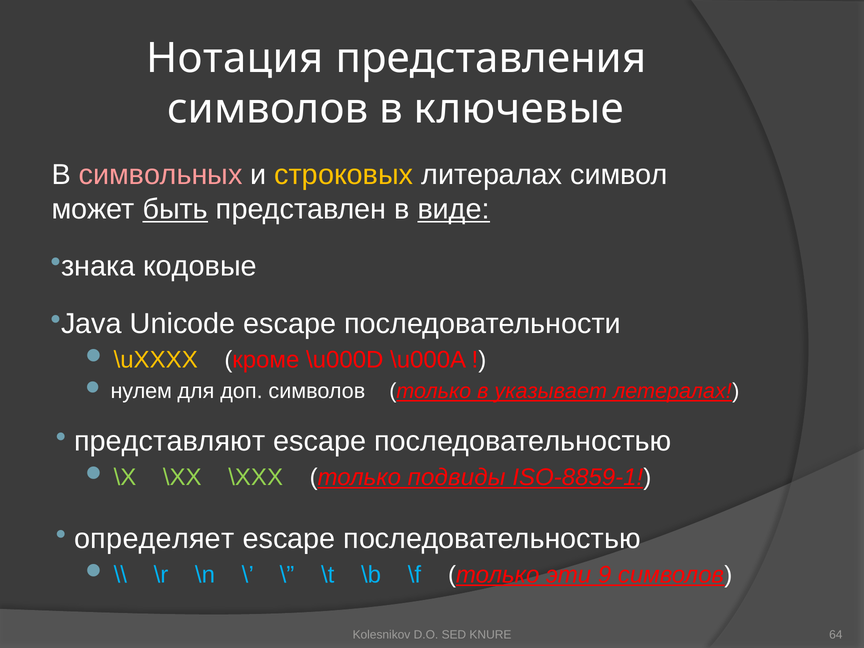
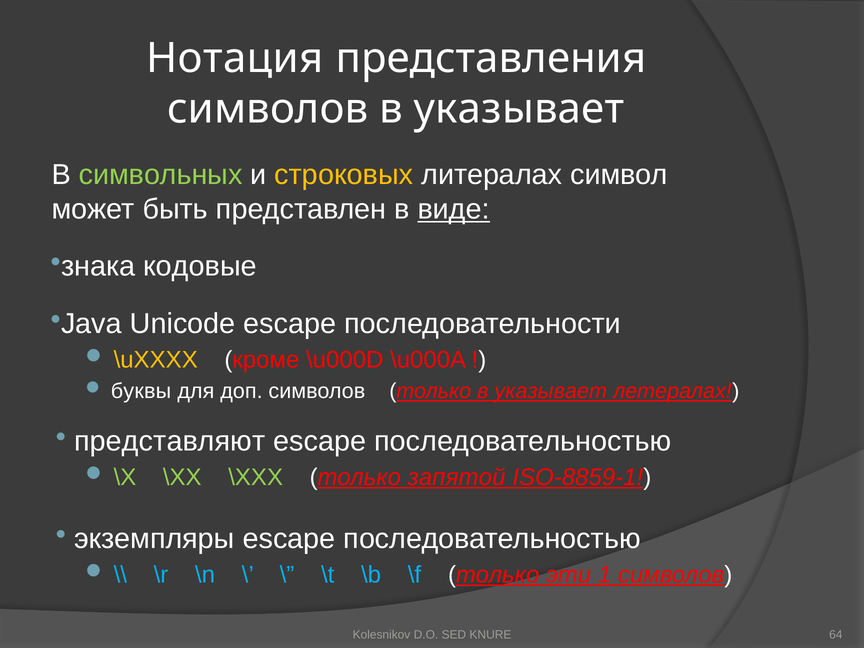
символов в ключевые: ключевые -> указывает (519, 109)
символьных colour: pink -> light green (161, 175)
быть underline: present -> none (175, 209)
нулем: нулем -> буквы (141, 391)
подвиды: подвиды -> запятой (457, 477)
определяет: определяет -> экземпляры (154, 539)
9: 9 -> 1 (605, 575)
